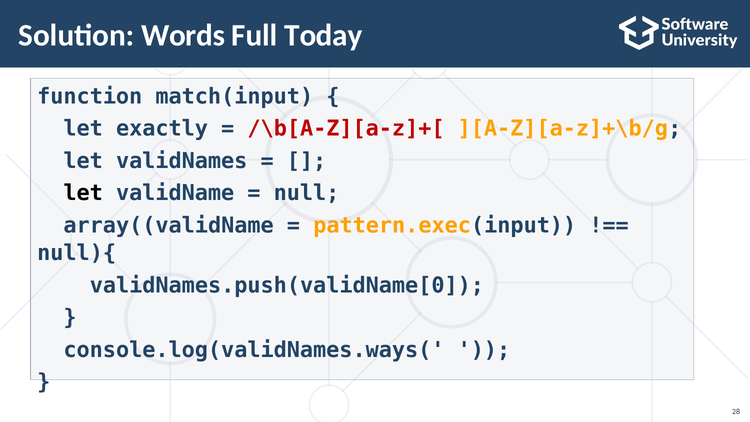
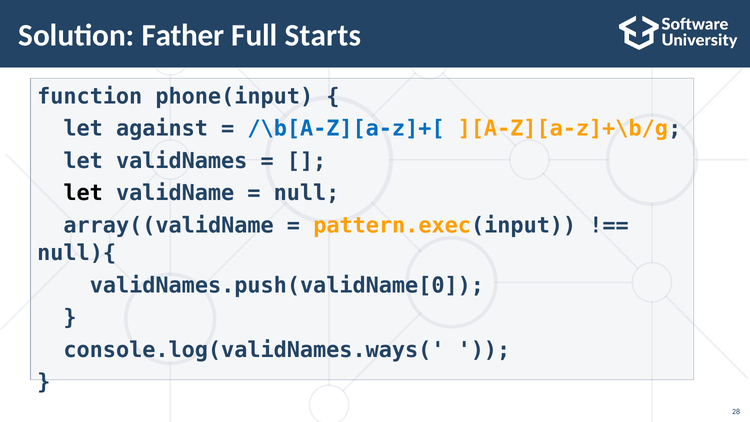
Words: Words -> Father (183, 36)
Today: Today -> Starts (323, 36)
match(input: match(input -> phone(input (234, 96)
exactly: exactly -> against (162, 129)
/\b[A-Z][a-z]+[ colour: red -> blue (346, 129)
